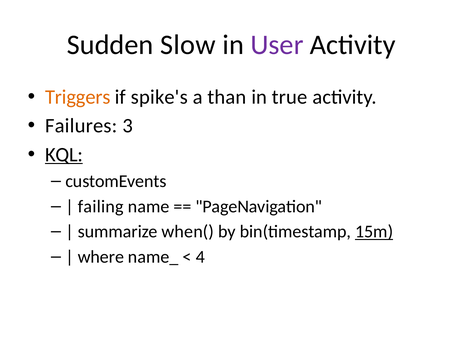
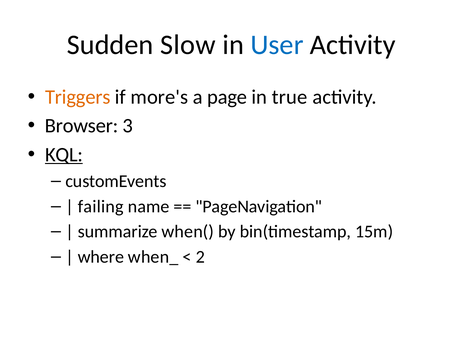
User colour: purple -> blue (277, 45)
spike's: spike's -> more's (159, 97)
than: than -> page (227, 97)
Failures: Failures -> Browser (82, 126)
15m underline: present -> none (374, 232)
name_: name_ -> when_ (153, 257)
4: 4 -> 2 (200, 257)
